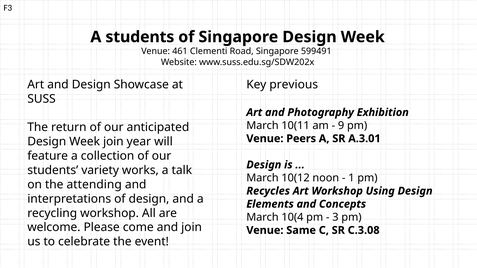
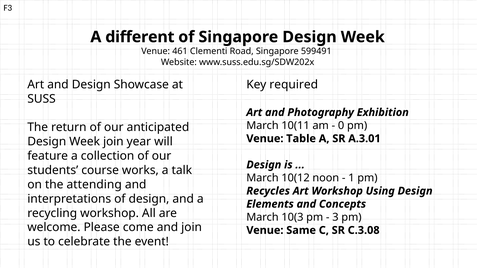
A students: students -> different (140, 37)
previous: previous -> required (294, 85)
9: 9 -> 0 (341, 126)
Peers: Peers -> Table (301, 139)
variety: variety -> course (100, 170)
10(4: 10(4 -> 10(3 (292, 217)
